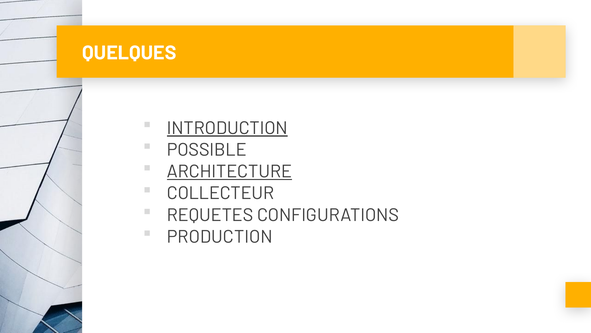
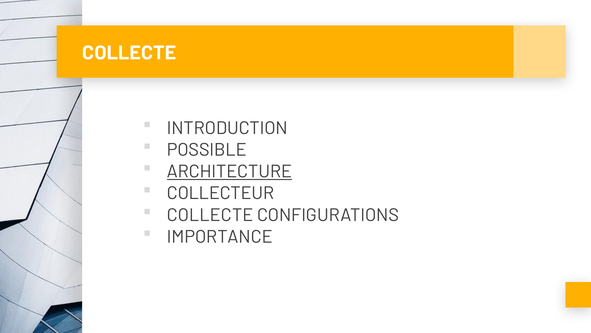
QUELQUES: QUELQUES -> COLLECTE (129, 53)
INTRODUCTION underline: present -> none (227, 128)
REQUETES: REQUETES -> COLLECTE (210, 215)
PRODUCTION: PRODUCTION -> IMPORTANCE (220, 236)
